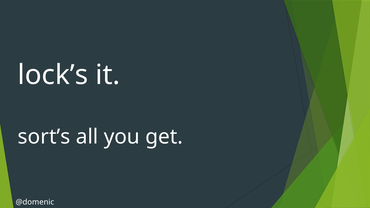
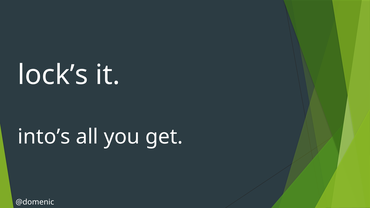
sort’s: sort’s -> into’s (44, 137)
